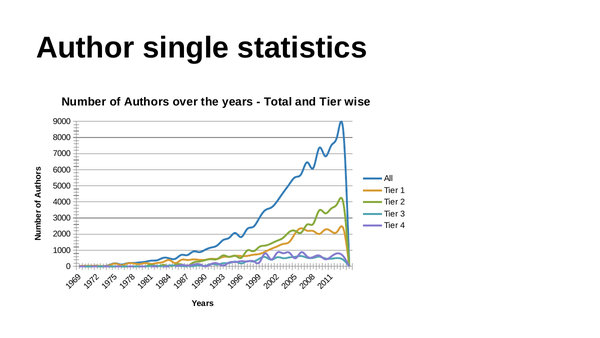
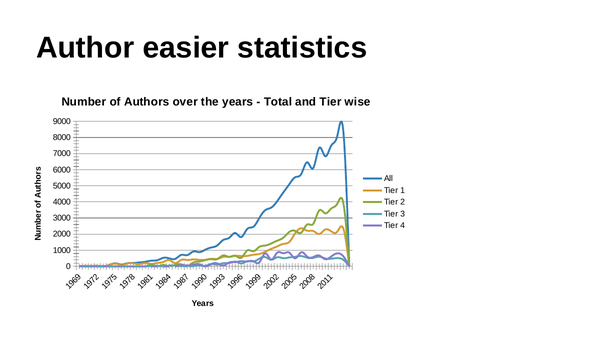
single: single -> easier (186, 48)
